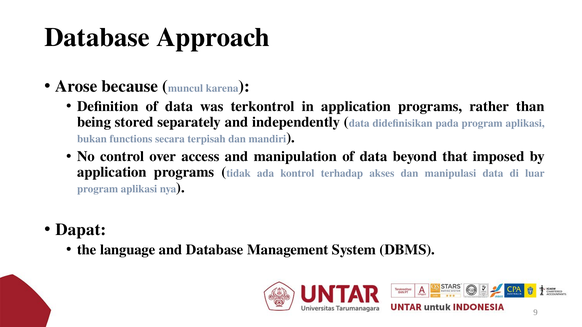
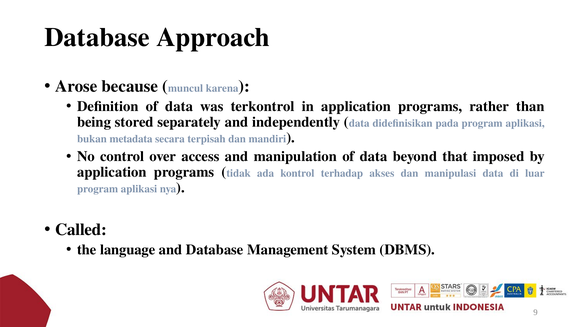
functions: functions -> metadata (131, 139)
Dapat: Dapat -> Called (81, 230)
